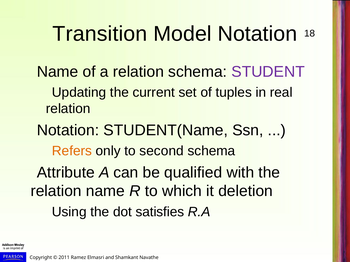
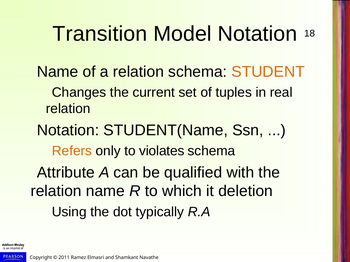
STUDENT colour: purple -> orange (268, 72)
Updating: Updating -> Changes (79, 93)
second: second -> violates (162, 151)
satisfies: satisfies -> typically (160, 212)
